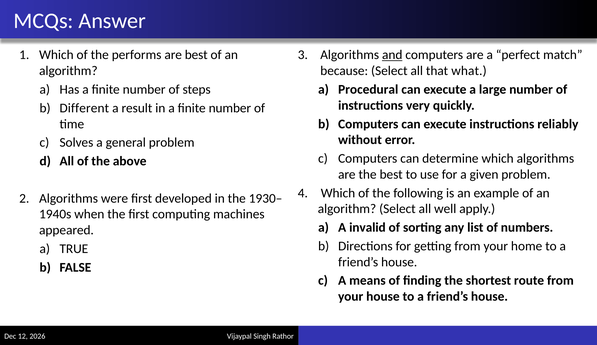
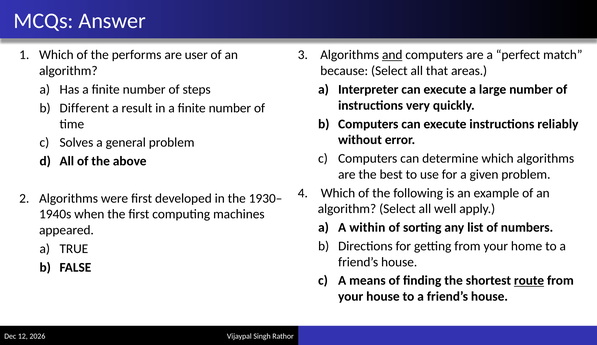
are best: best -> user (196, 55)
what: what -> areas (469, 71)
Procedural: Procedural -> Interpreter (368, 90)
invalid: invalid -> within (367, 228)
route underline: none -> present (529, 281)
